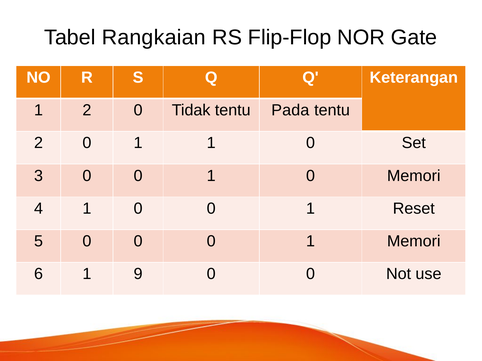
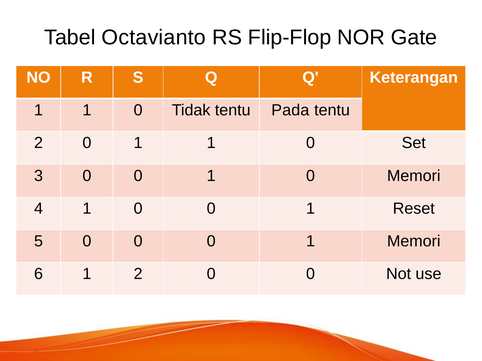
Rangkaian: Rangkaian -> Octavianto (154, 38)
2: 2 -> 1 (87, 110)
1 9: 9 -> 2 (138, 274)
